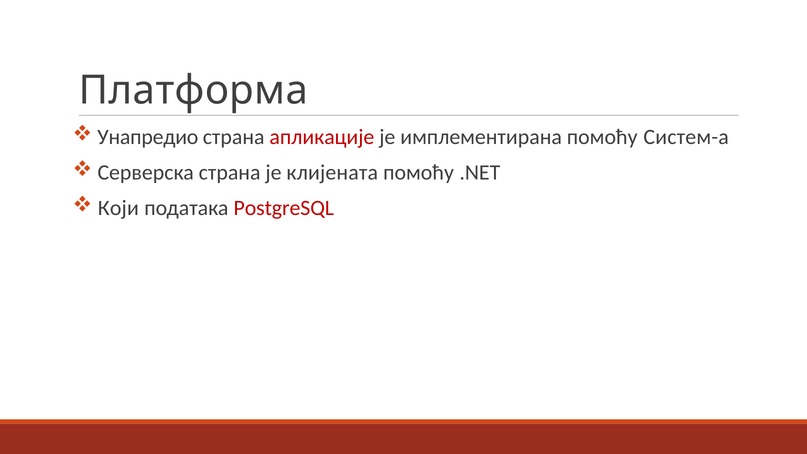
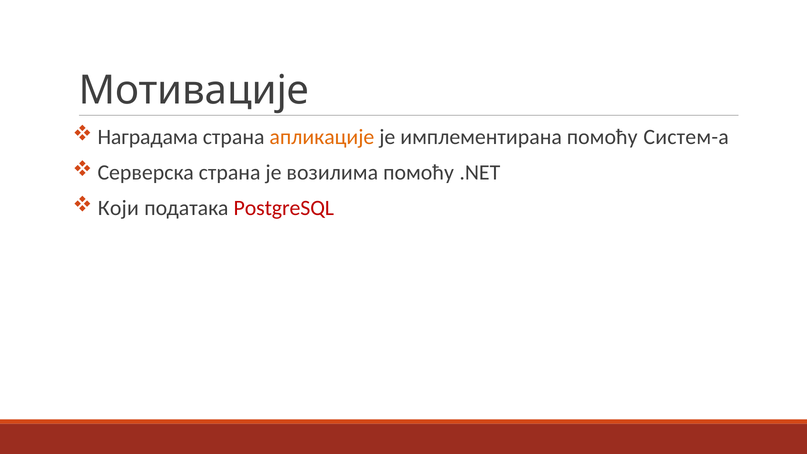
Платформа: Платформа -> Мотивације (194, 90)
Унапредио: Унапредио -> Наградама (148, 137)
апликације colour: red -> orange (322, 137)
клијената: клијената -> возилима (332, 172)
